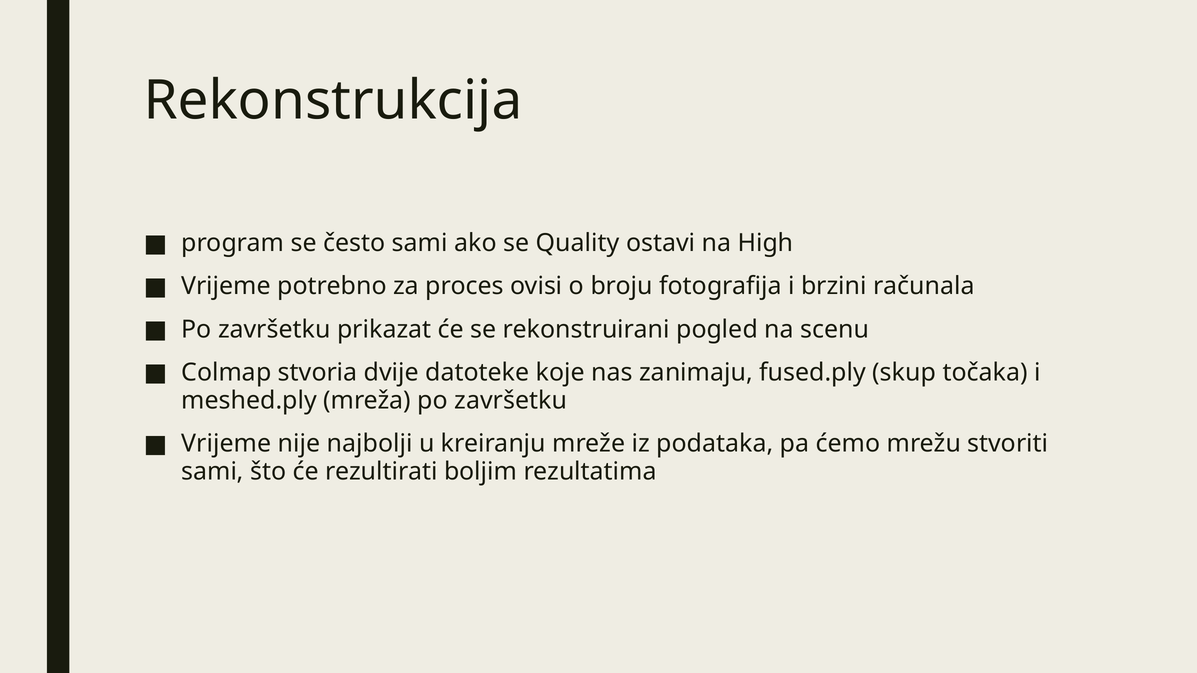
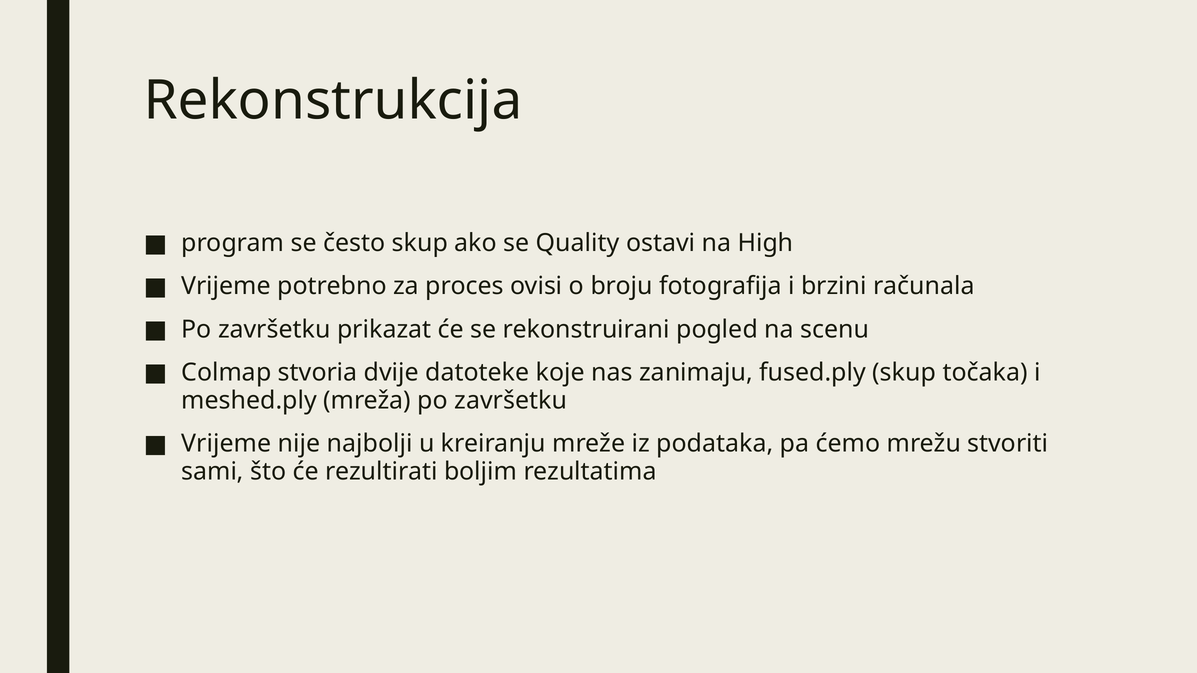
često sami: sami -> skup (420, 243)
